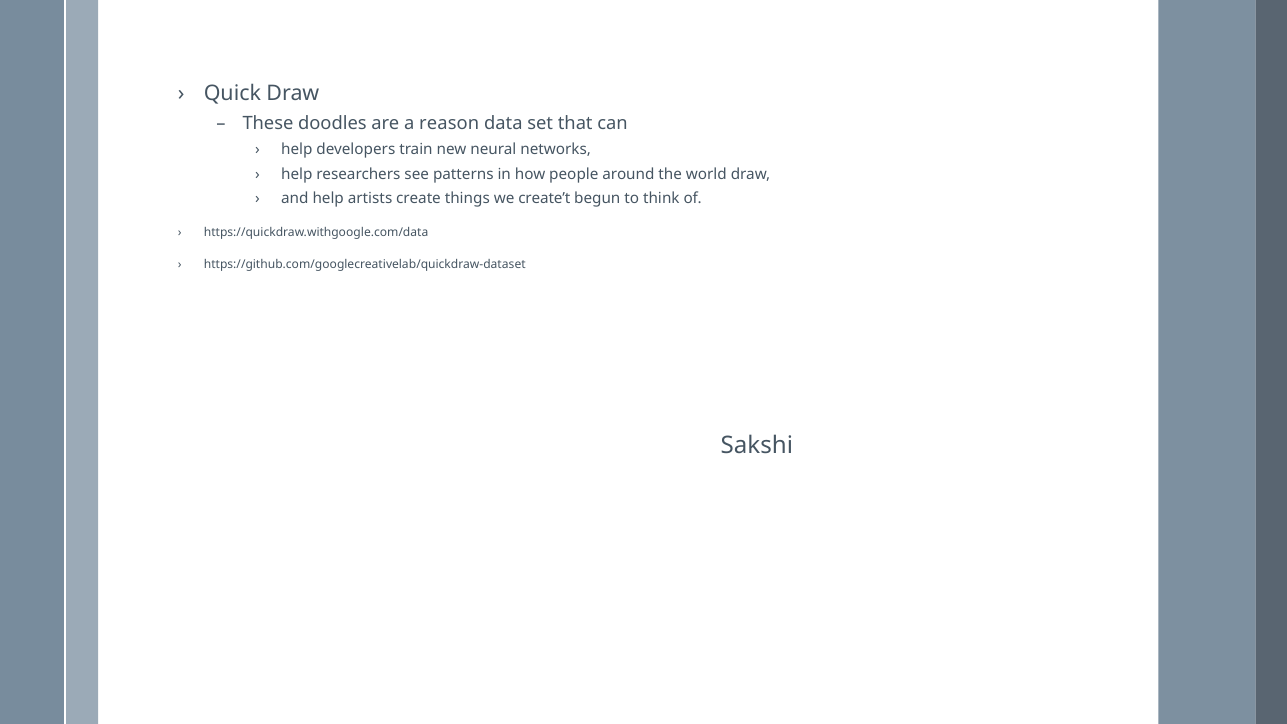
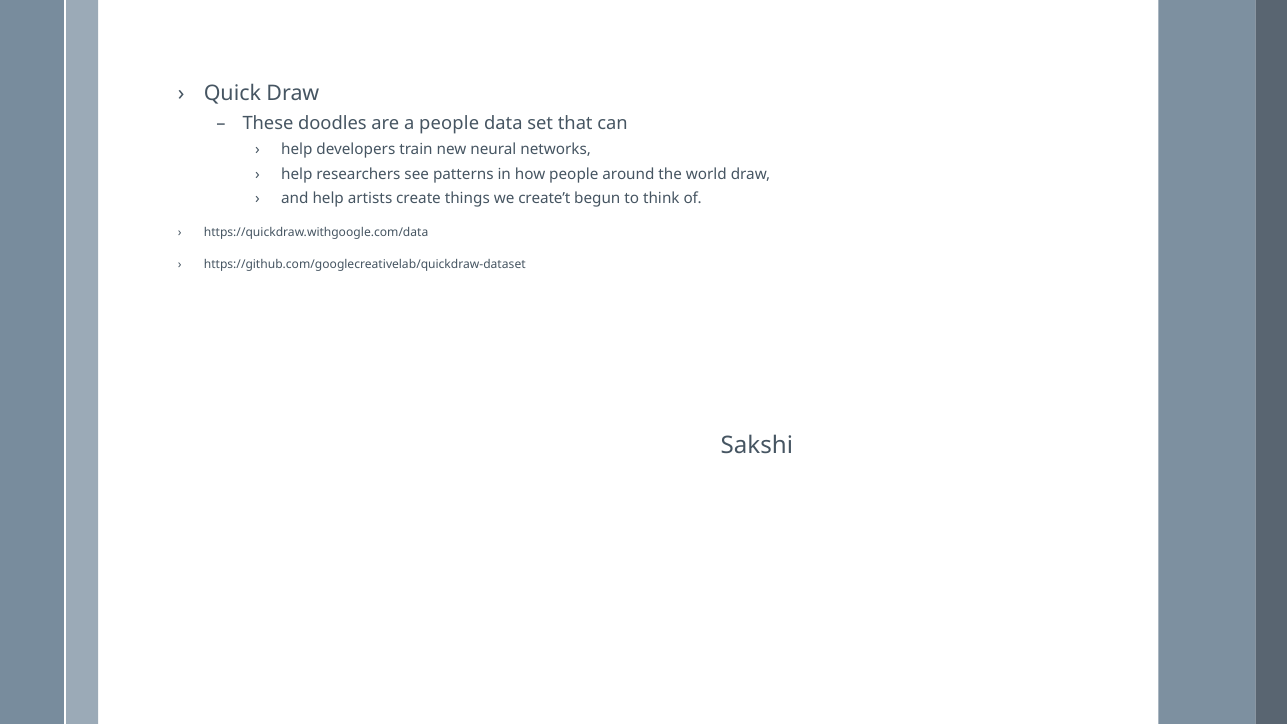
a reason: reason -> people (449, 123)
